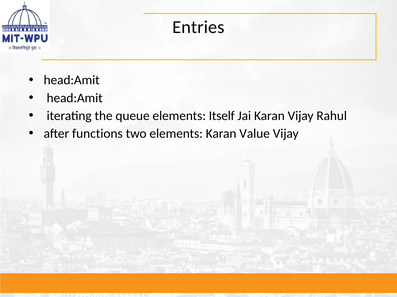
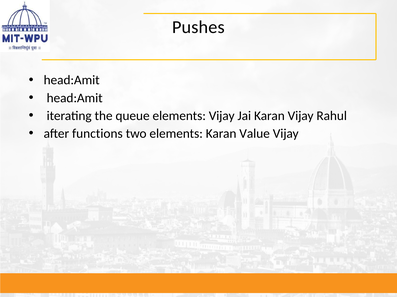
Entries: Entries -> Pushes (198, 27)
elements Itself: Itself -> Vijay (222, 116)
